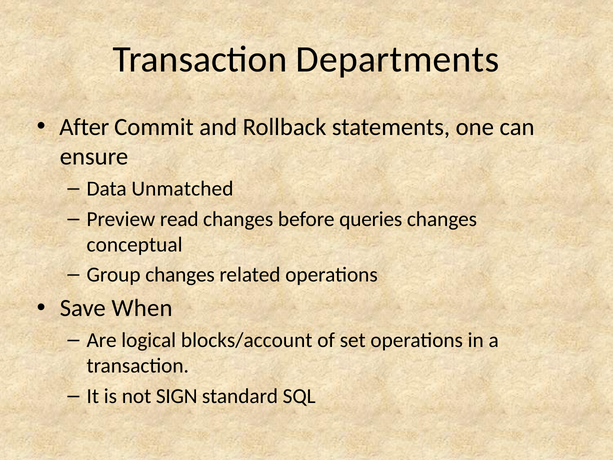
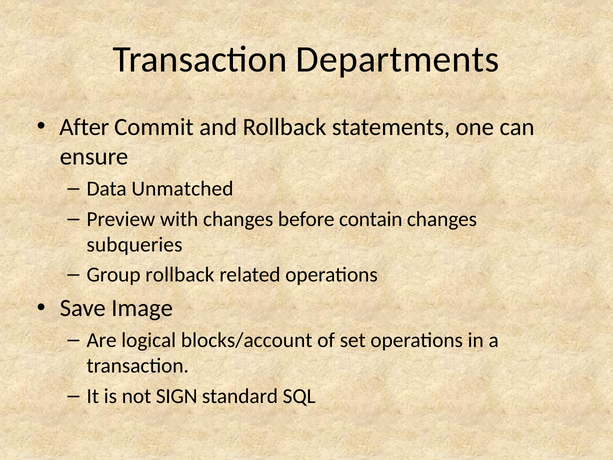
read: read -> with (179, 219)
queries: queries -> contain (371, 219)
conceptual: conceptual -> subqueries (135, 244)
Group changes: changes -> rollback (180, 275)
When: When -> Image (142, 308)
